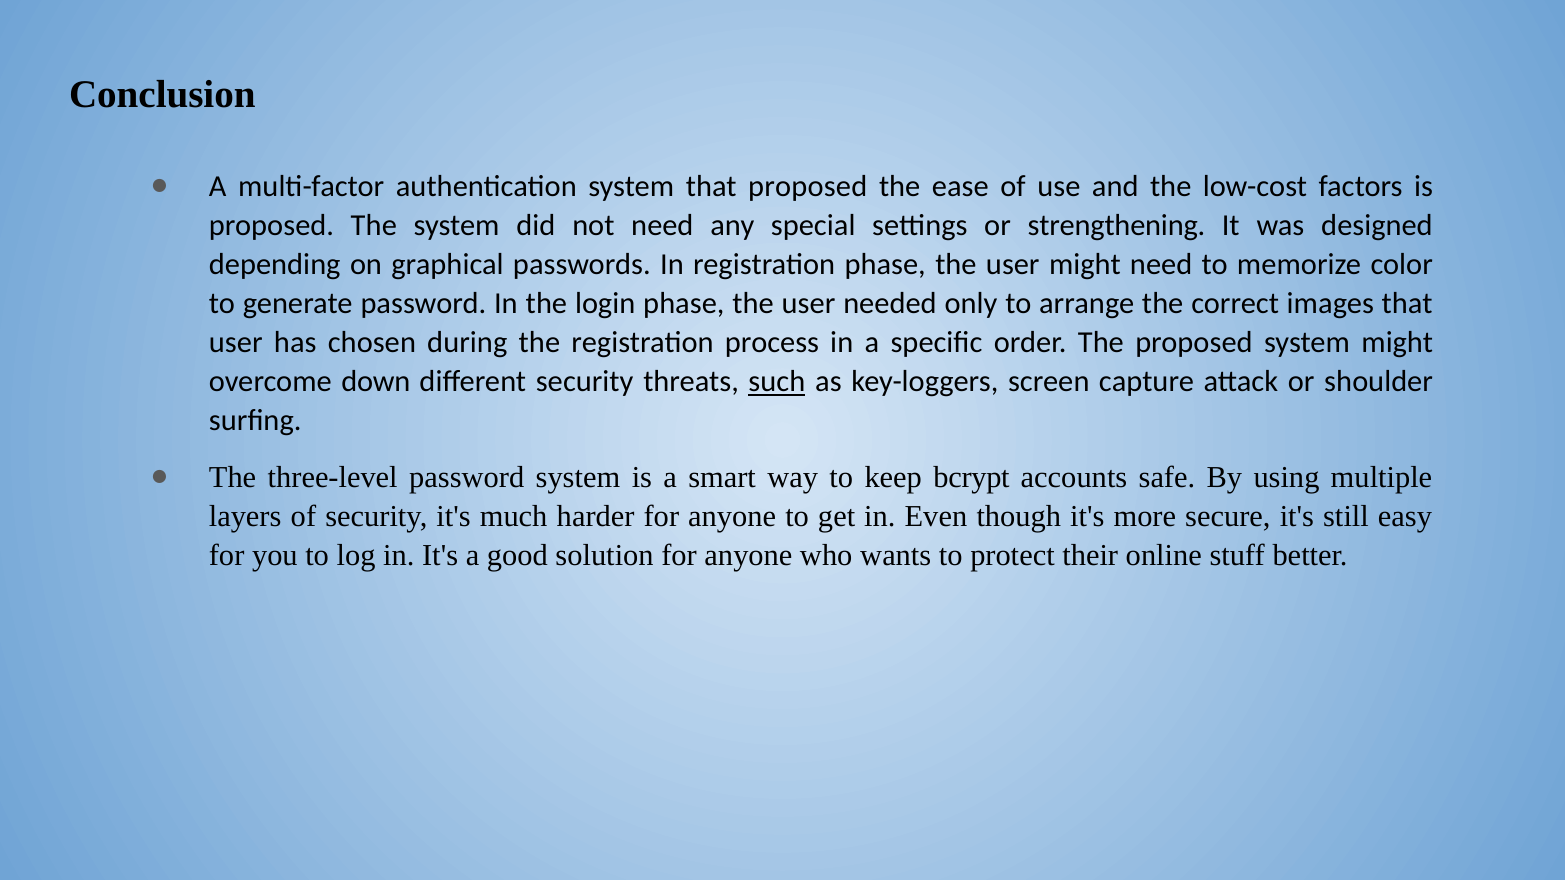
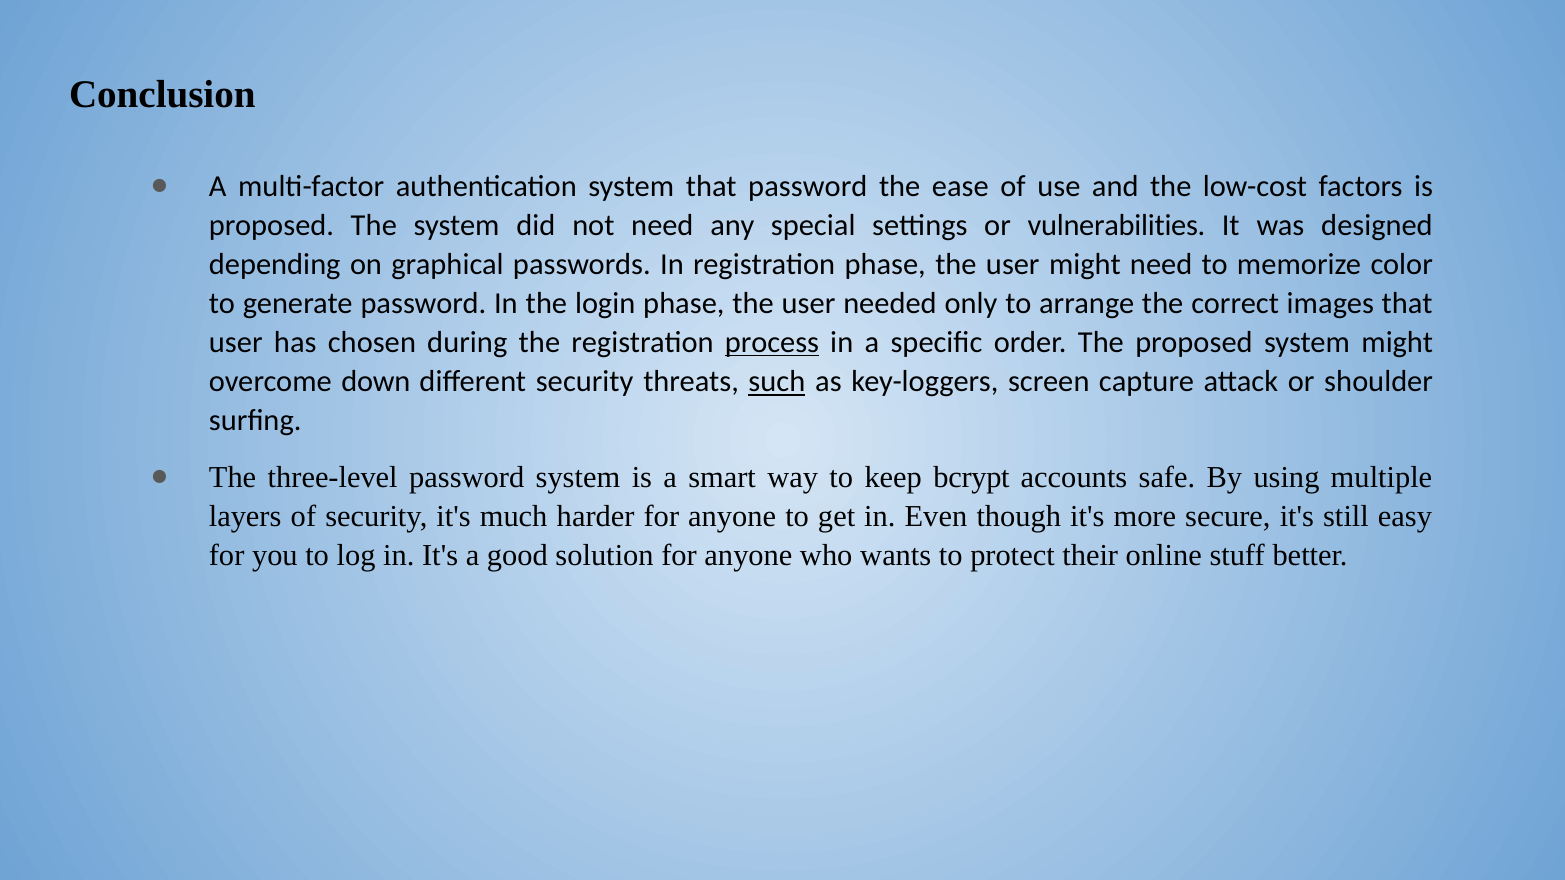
that proposed: proposed -> password (808, 186)
strengthening: strengthening -> vulnerabilities (1116, 225)
process underline: none -> present (772, 343)
